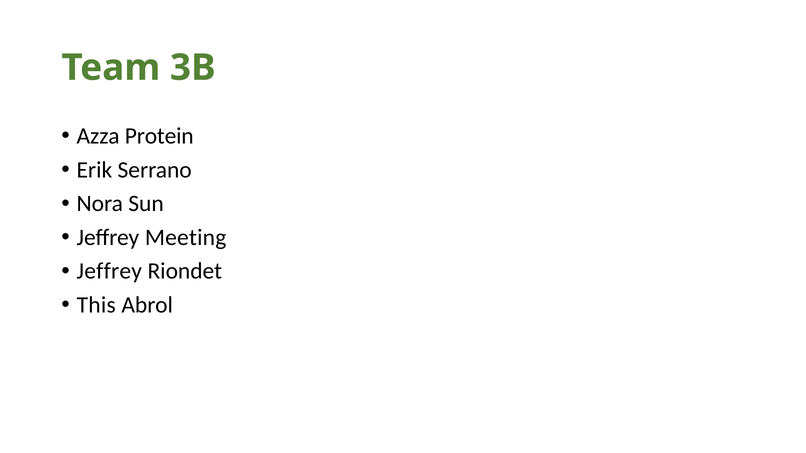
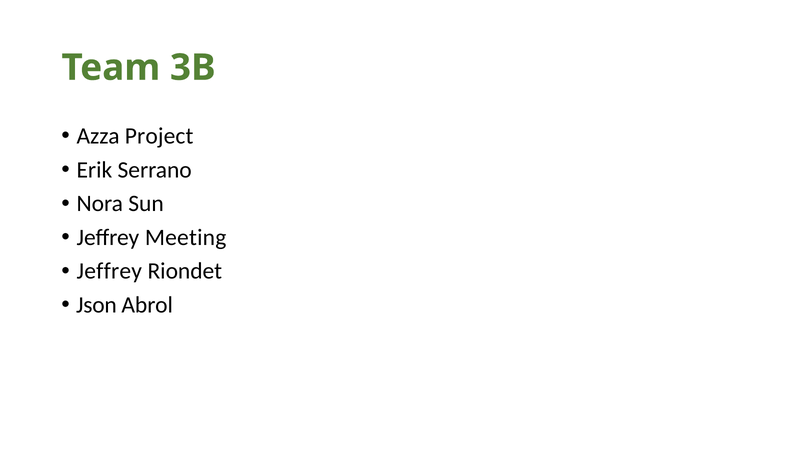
Protein: Protein -> Project (159, 136)
This: This -> Json (96, 305)
